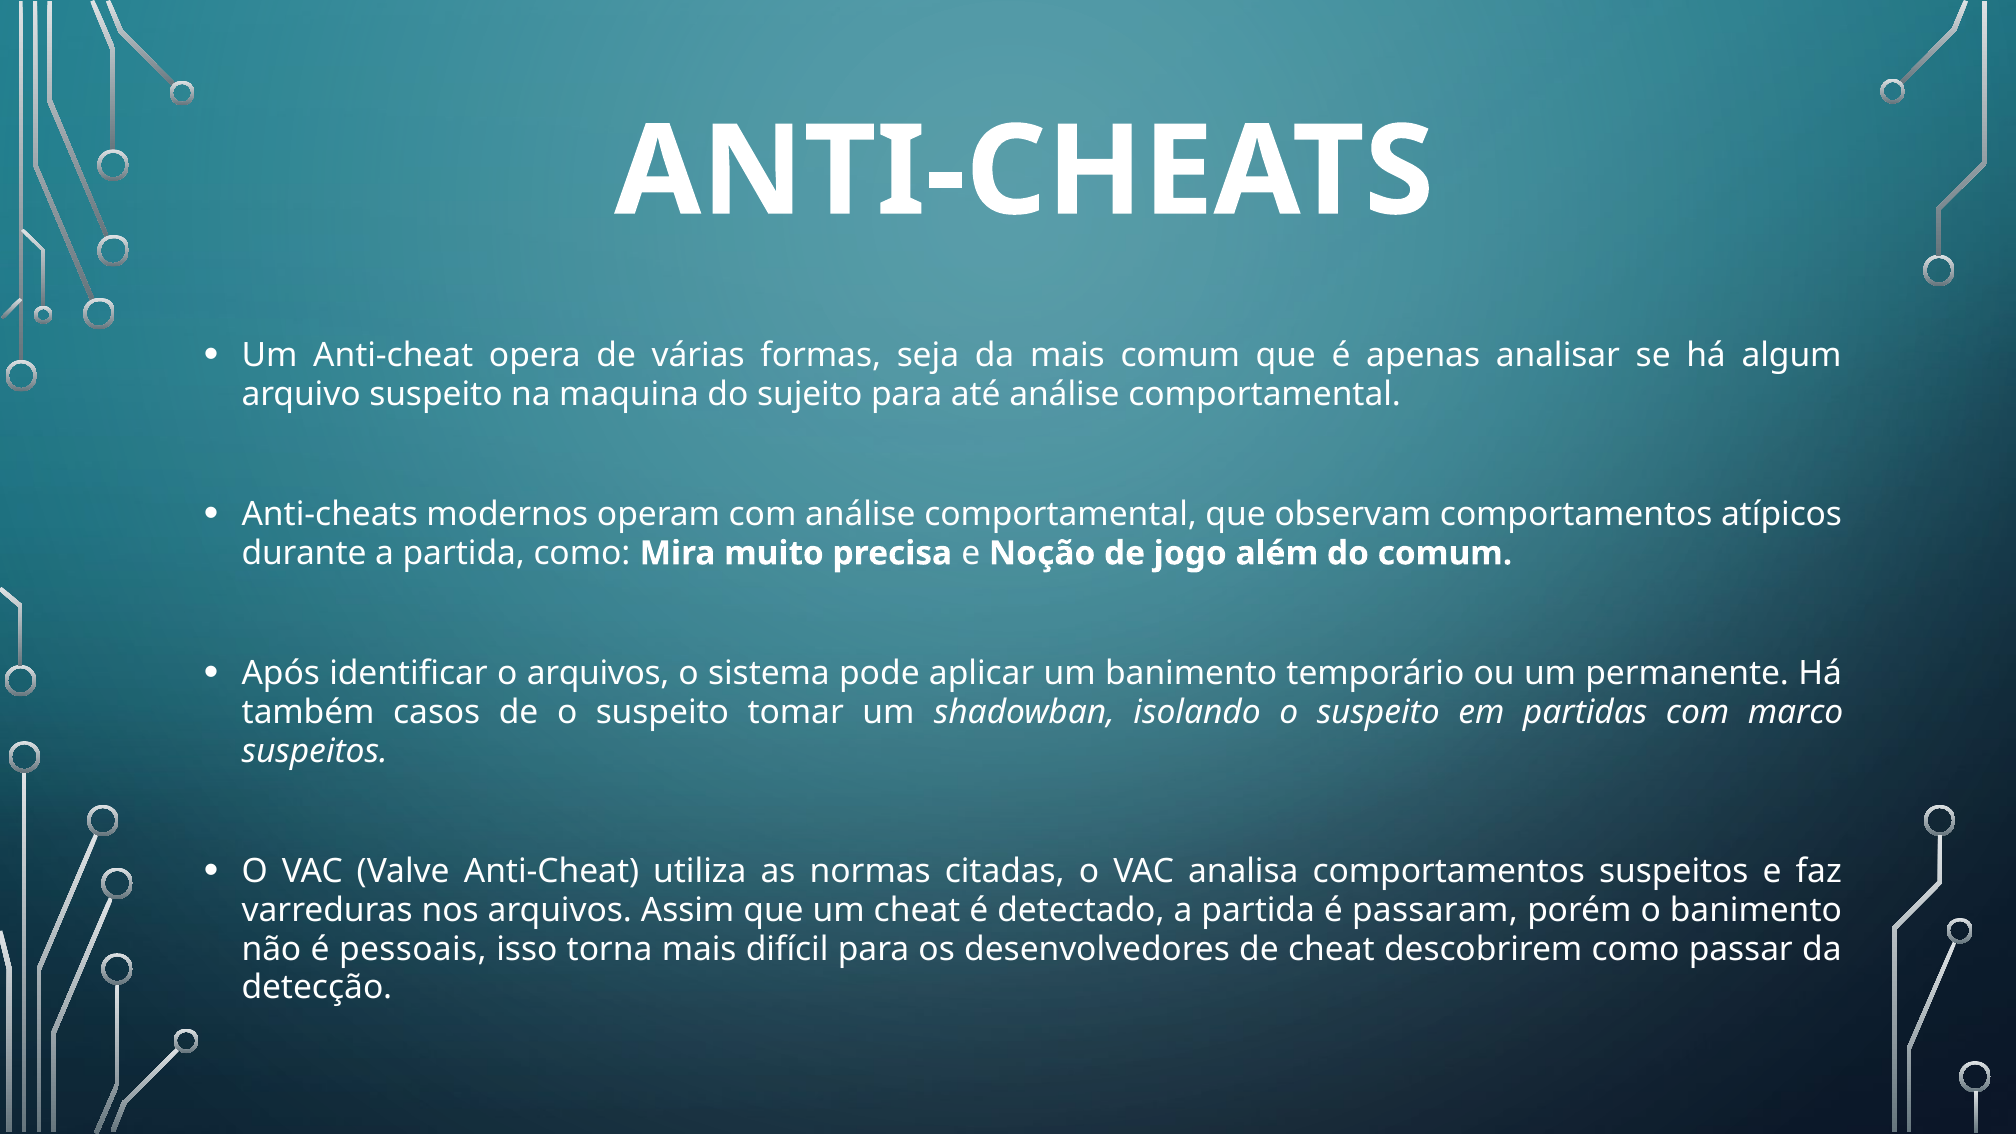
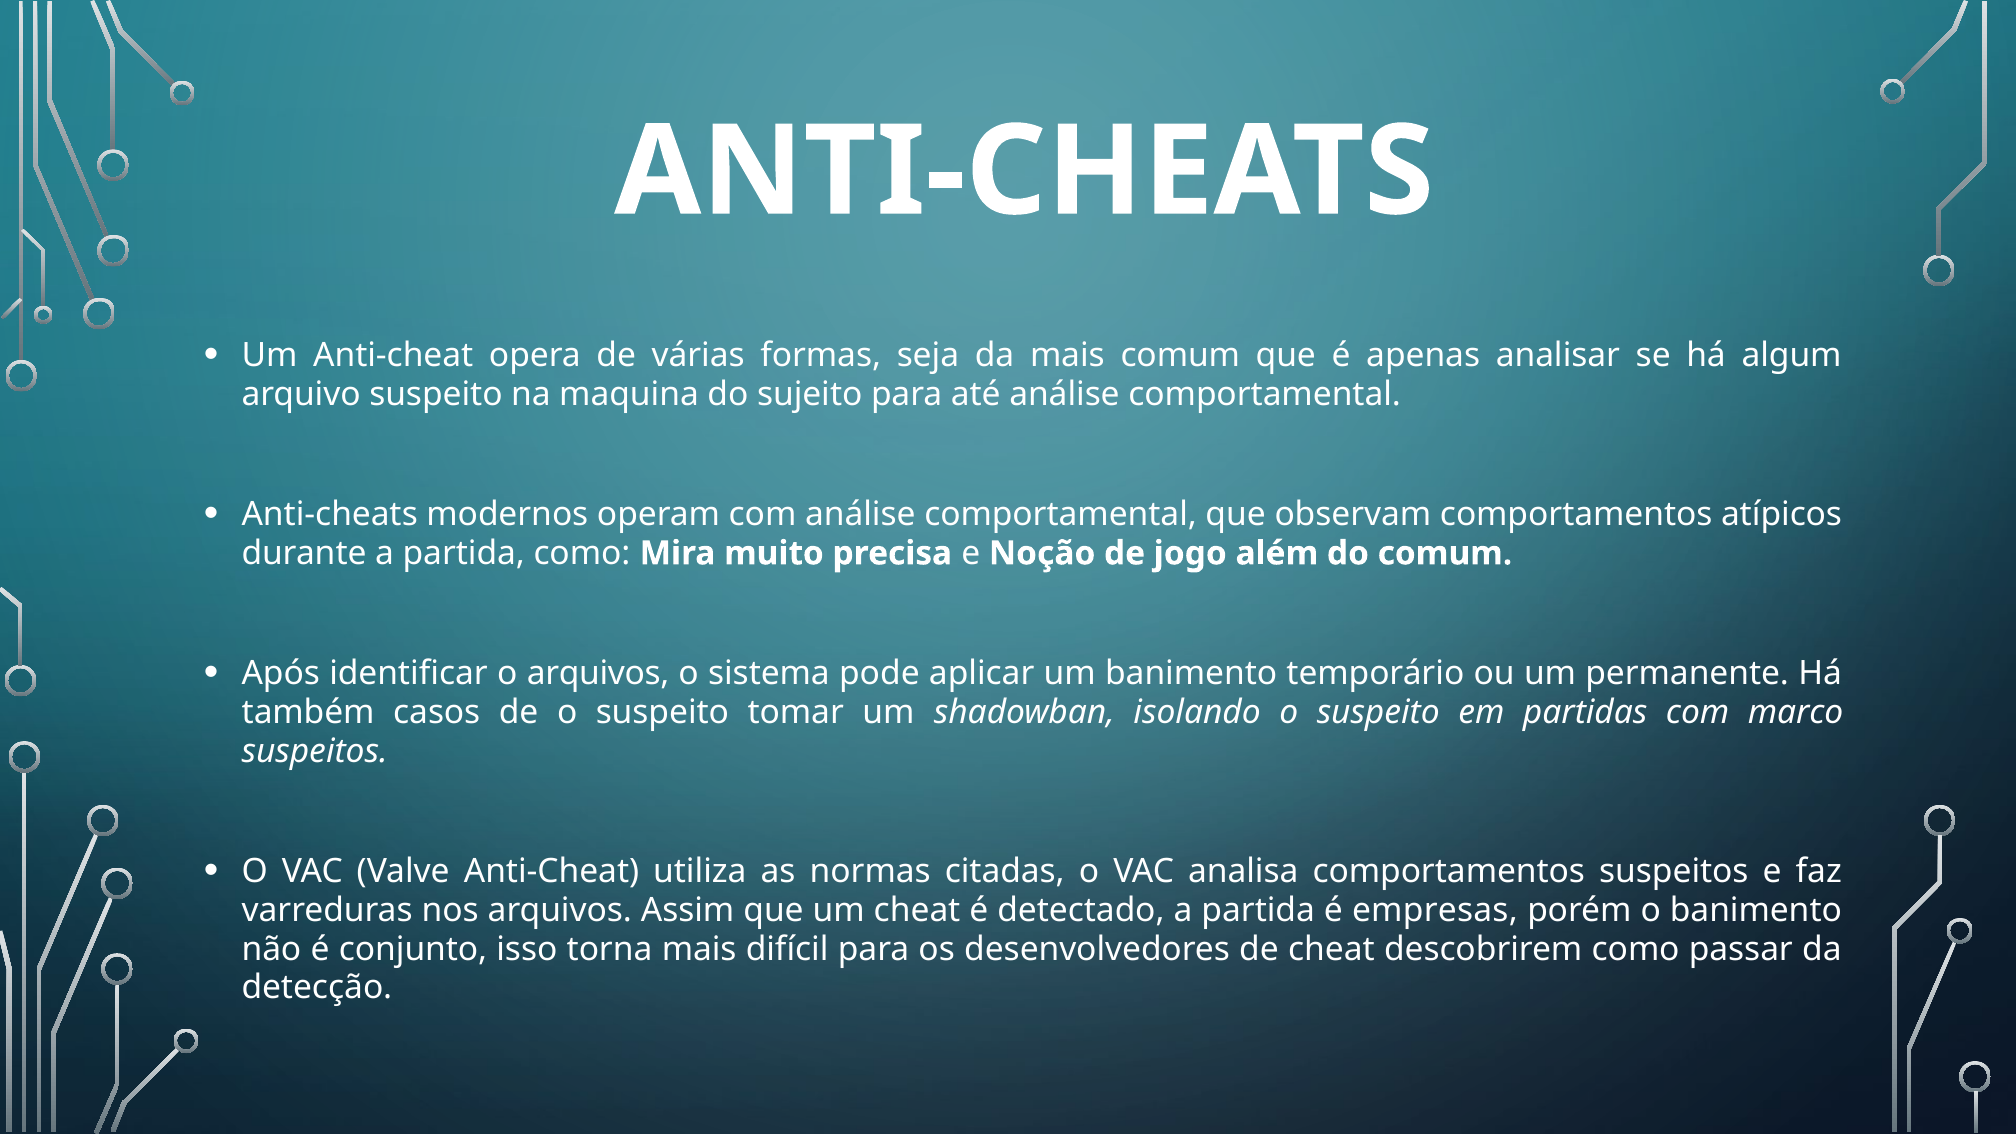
passaram: passaram -> empresas (1435, 910)
pessoais: pessoais -> conjunto (413, 949)
